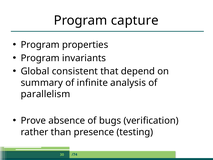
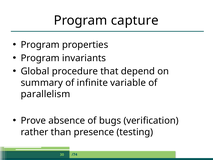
consistent: consistent -> procedure (75, 71)
analysis: analysis -> variable (128, 83)
